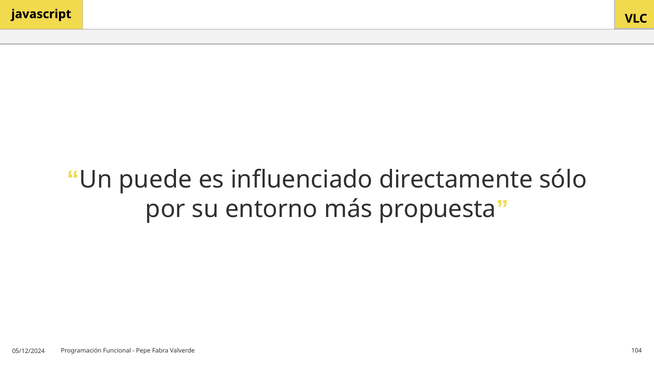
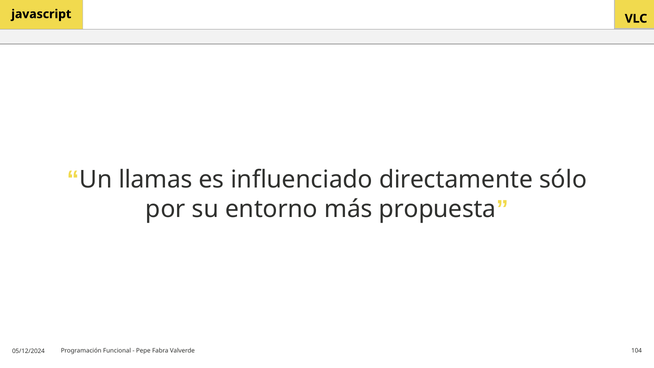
puede: puede -> llamas (155, 179)
